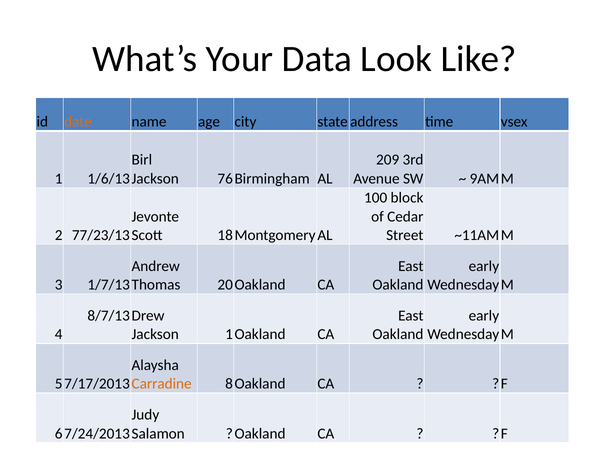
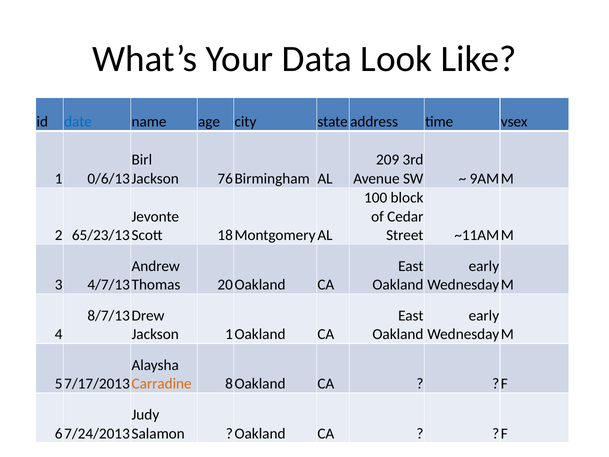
date colour: orange -> blue (78, 122)
1/6/13: 1/6/13 -> 0/6/13 (109, 178)
77/23/13: 77/23/13 -> 65/23/13 (101, 235)
1/7/13: 1/7/13 -> 4/7/13 (109, 285)
